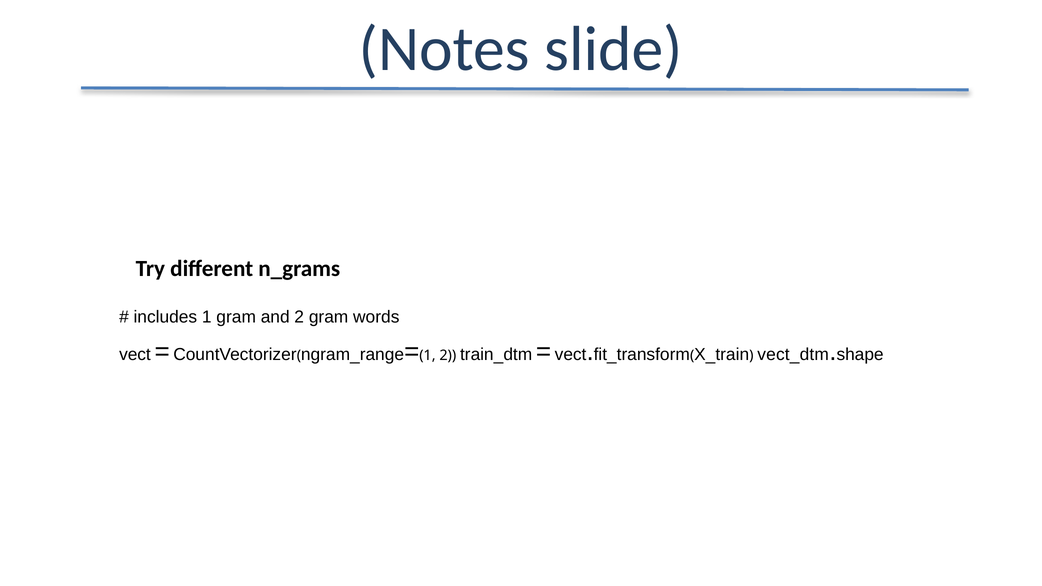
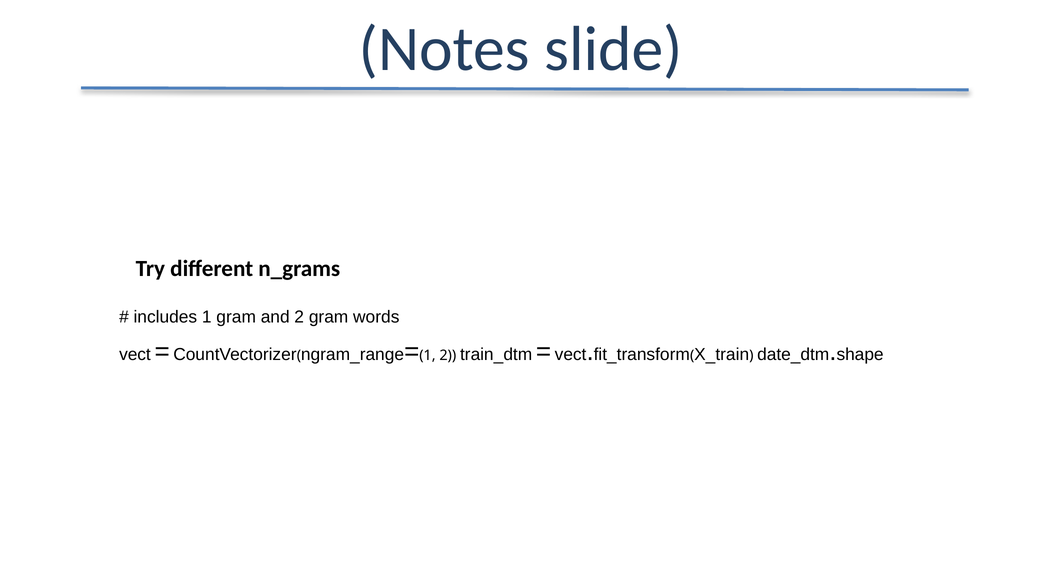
vect_dtm: vect_dtm -> date_dtm (793, 355)
